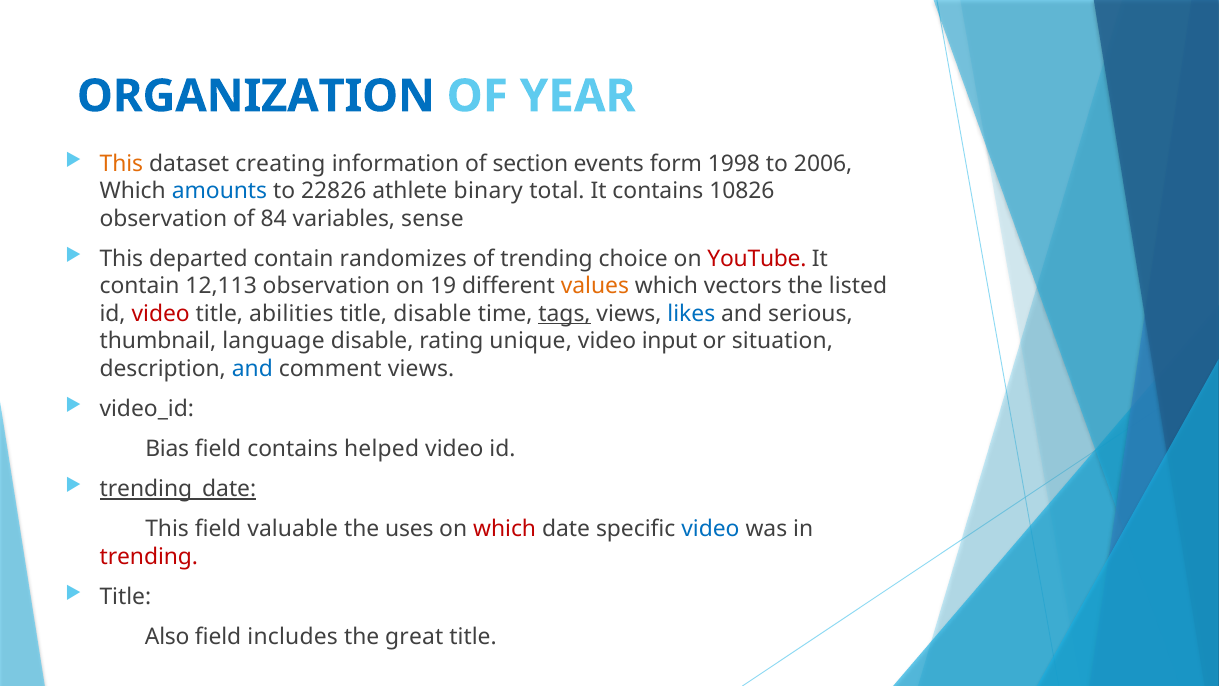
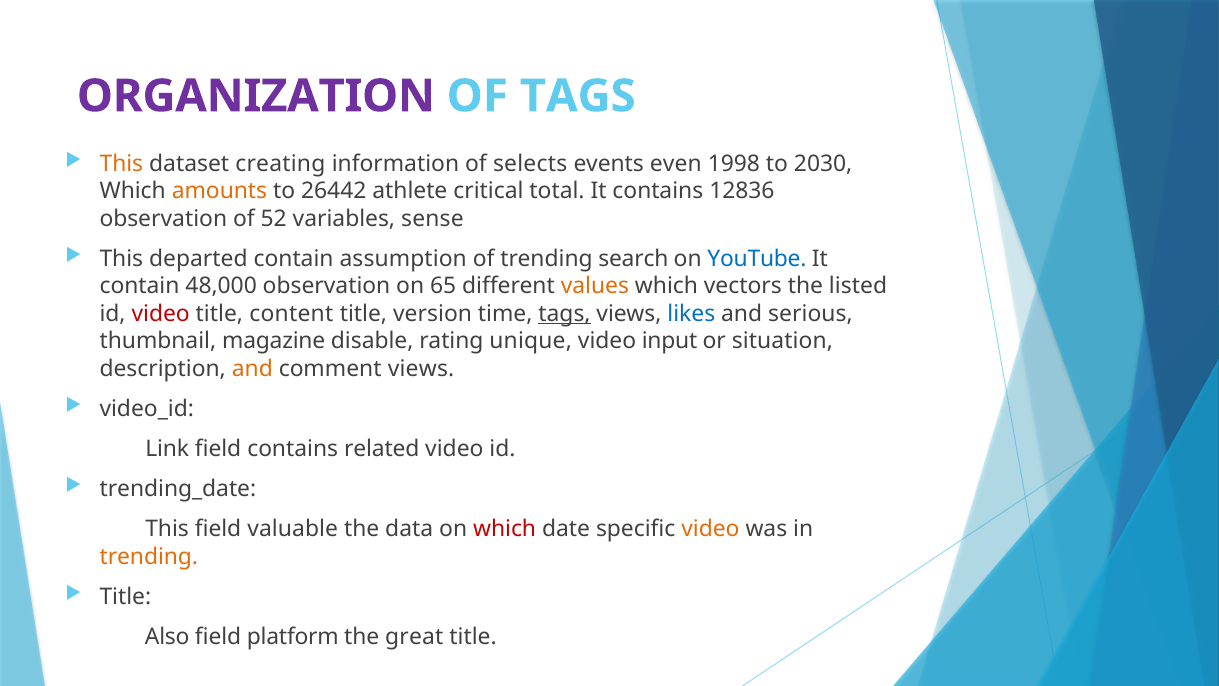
ORGANIZATION colour: blue -> purple (256, 96)
OF YEAR: YEAR -> TAGS (578, 96)
section: section -> selects (530, 164)
form: form -> even (676, 164)
2006: 2006 -> 2030 (823, 164)
amounts colour: blue -> orange (219, 191)
22826: 22826 -> 26442 (334, 191)
binary: binary -> critical (488, 191)
10826: 10826 -> 12836 (742, 191)
84: 84 -> 52 (274, 219)
randomizes: randomizes -> assumption (403, 259)
choice: choice -> search (633, 259)
YouTube colour: red -> blue (757, 259)
12,113: 12,113 -> 48,000 (221, 286)
19: 19 -> 65 (443, 286)
abilities: abilities -> content (291, 314)
title disable: disable -> version (433, 314)
language: language -> magazine (274, 341)
and colour: blue -> orange (252, 368)
Bias: Bias -> Link (167, 449)
helped: helped -> related (382, 449)
trending_date underline: present -> none (178, 489)
uses: uses -> data (409, 529)
video colour: blue -> orange (710, 529)
trending colour: red -> orange (149, 556)
includes: includes -> platform (293, 637)
